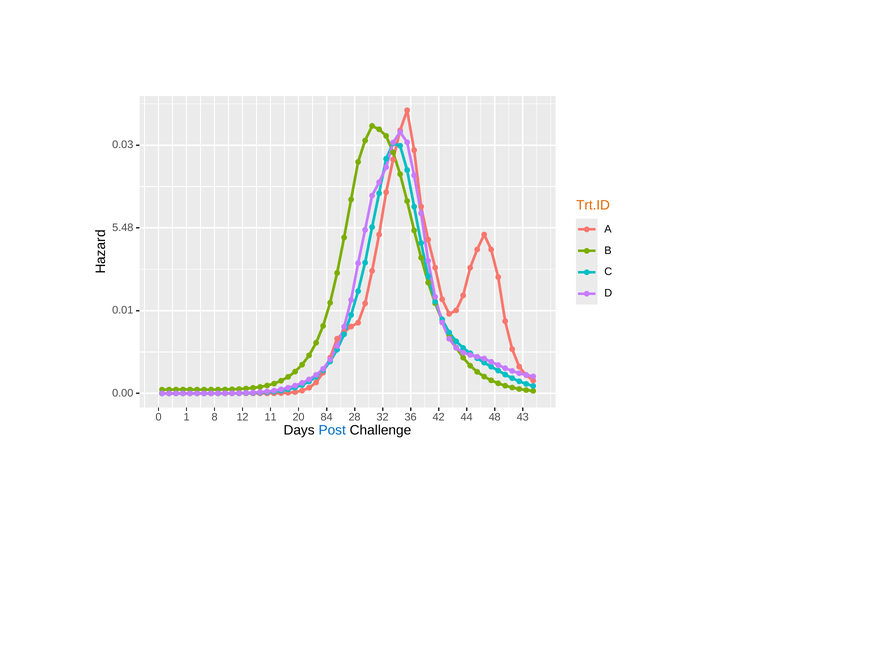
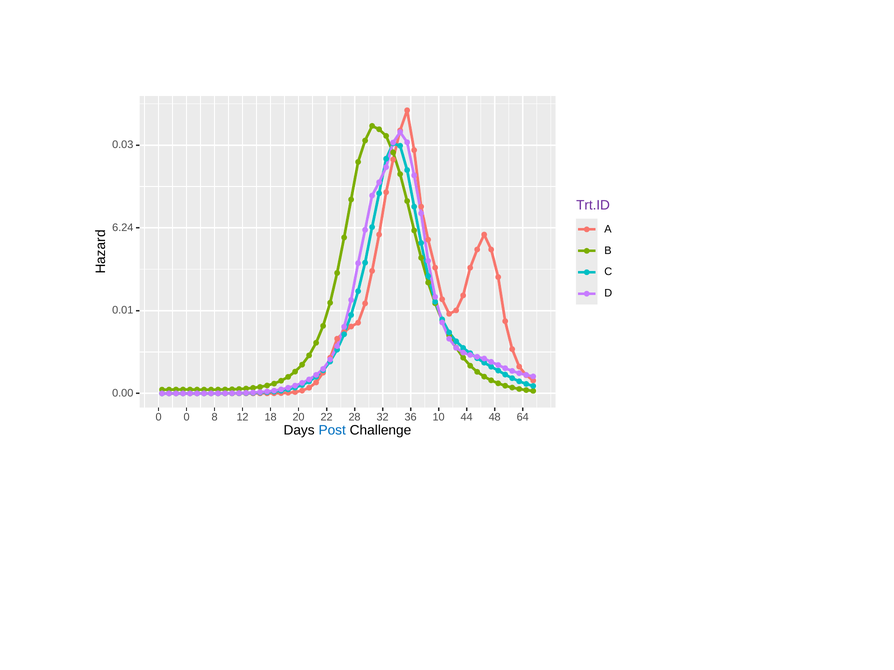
Trt.ID colour: orange -> purple (593, 205)
5.48: 5.48 -> 6.24 (123, 228)
0 1: 1 -> 0 (187, 418)
11: 11 -> 18 (271, 417)
84: 84 -> 22 (327, 418)
42: 42 -> 10 (439, 417)
43: 43 -> 64 (523, 417)
